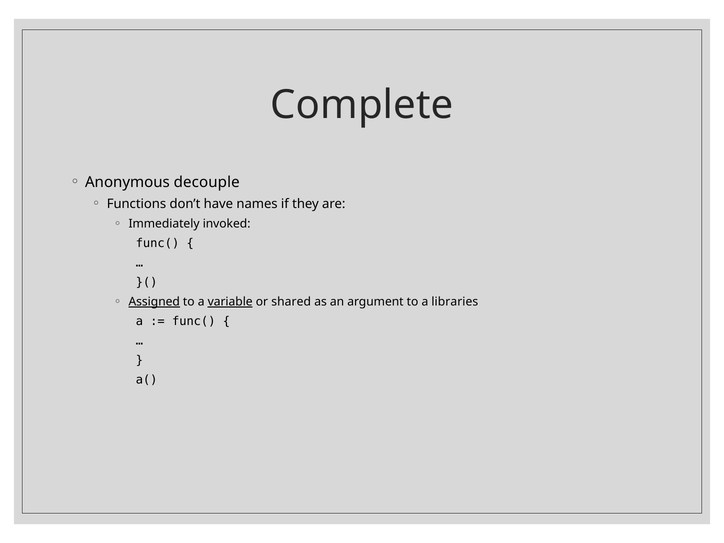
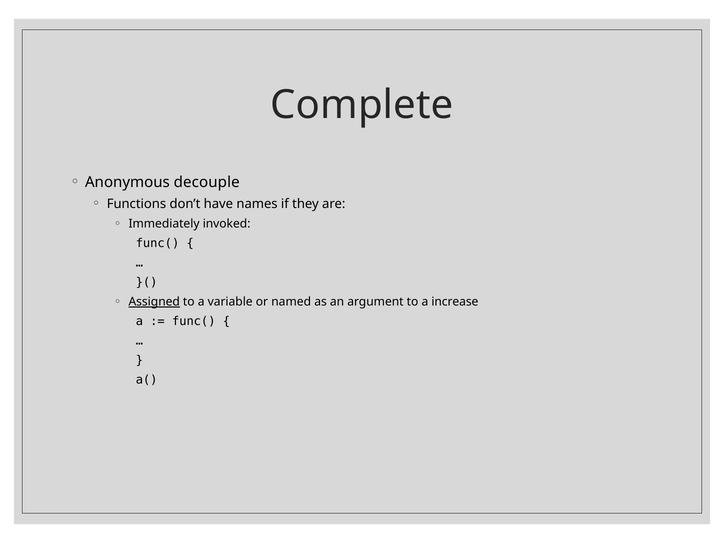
variable underline: present -> none (230, 302)
shared: shared -> named (291, 302)
libraries: libraries -> increase (455, 302)
